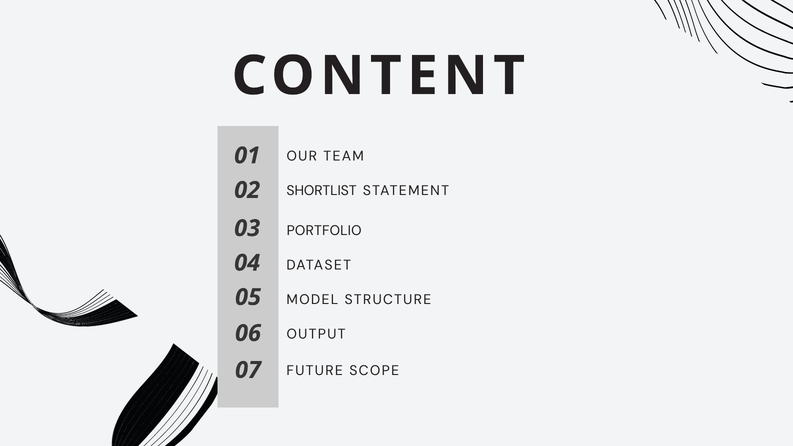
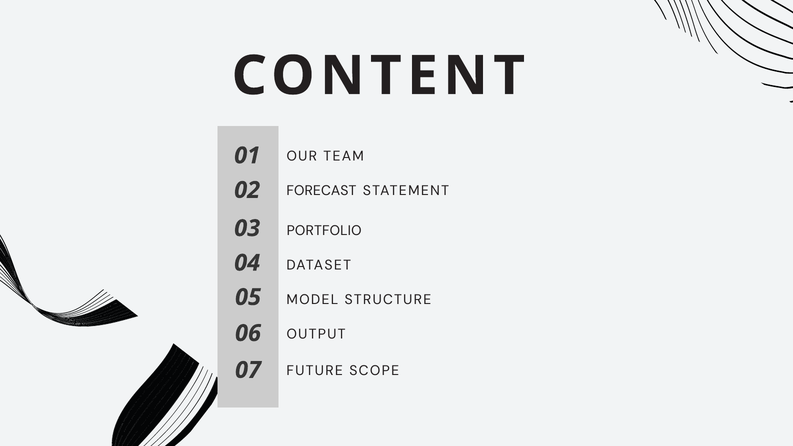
SHORTLIST: SHORTLIST -> FORECAST (321, 191)
